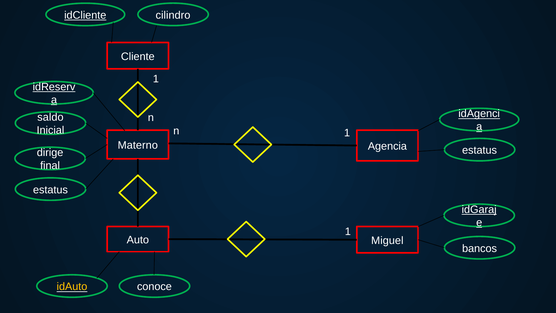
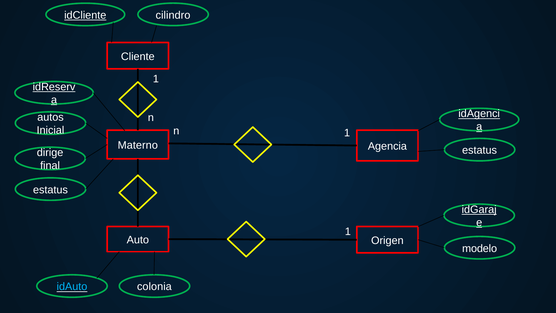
saldo: saldo -> autos (50, 117)
Miguel: Miguel -> Origen (387, 240)
bancos: bancos -> modelo (480, 248)
idAuto colour: yellow -> light blue (72, 287)
conoce: conoce -> colonia (154, 287)
